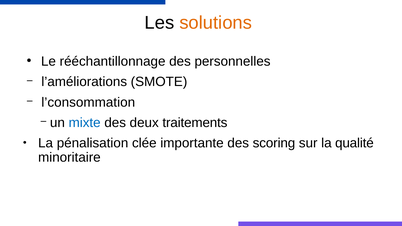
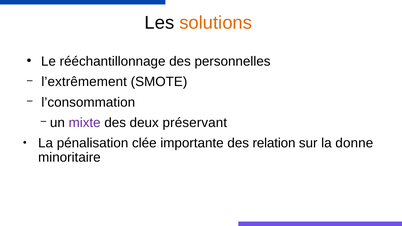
l’améliorations: l’améliorations -> l’extrêmement (84, 82)
mixte colour: blue -> purple (85, 123)
traitements: traitements -> préservant (195, 123)
scoring: scoring -> relation (274, 143)
qualité: qualité -> donne (354, 143)
